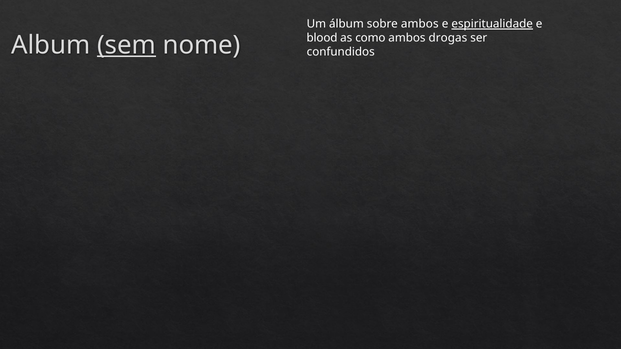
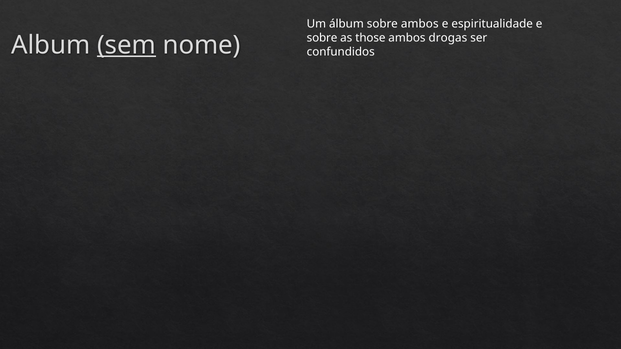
espiritualidade underline: present -> none (492, 24)
blood: blood -> sobre (322, 38)
como: como -> those (370, 38)
